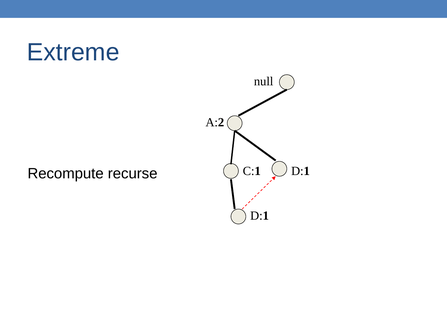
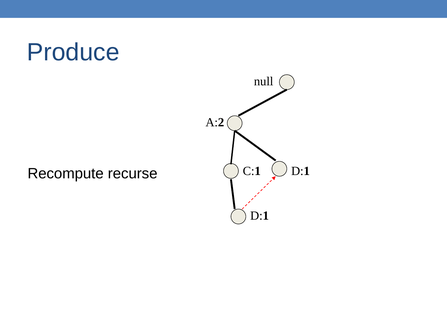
Extreme: Extreme -> Produce (73, 52)
